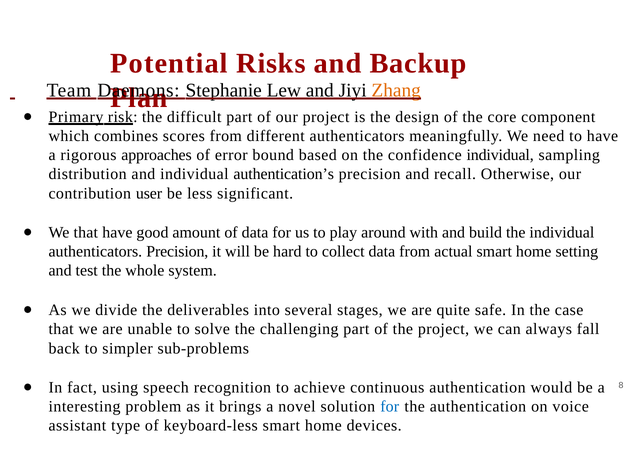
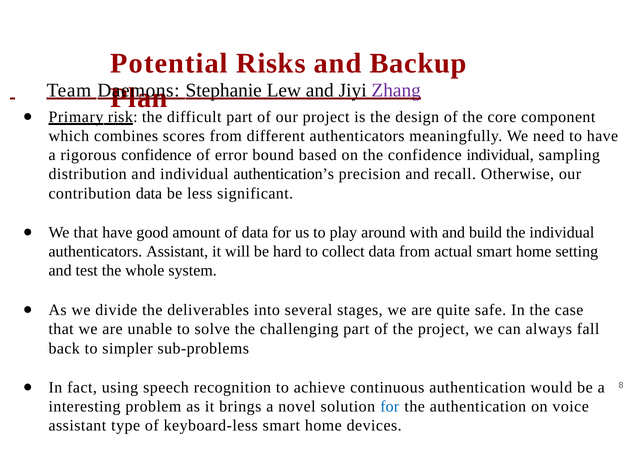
Zhang colour: orange -> purple (396, 90)
rigorous approaches: approaches -> confidence (156, 155)
contribution user: user -> data (149, 193)
authenticators Precision: Precision -> Assistant (177, 252)
